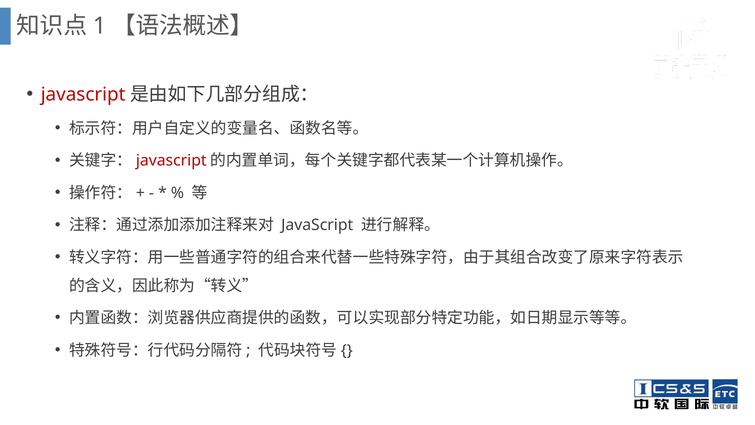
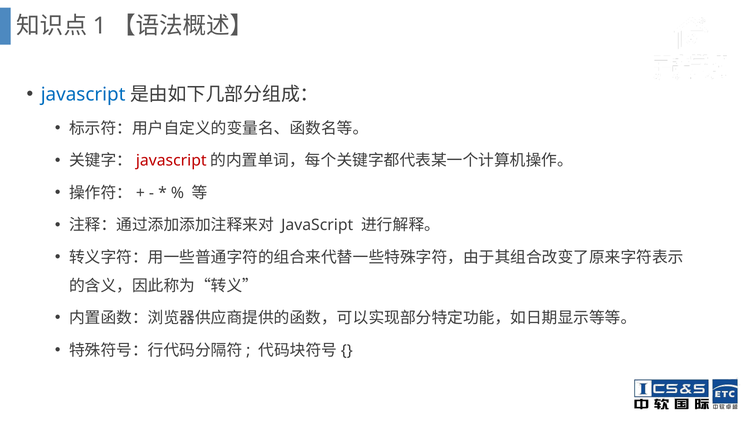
javascript colour: red -> blue (83, 95)
